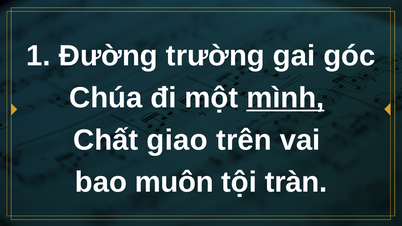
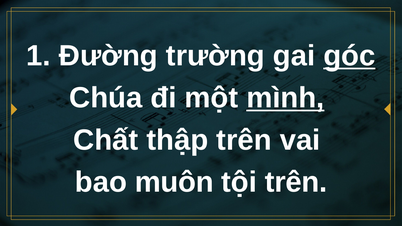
góc underline: none -> present (349, 56)
giao: giao -> thập (177, 140)
tội tràn: tràn -> trên (296, 182)
